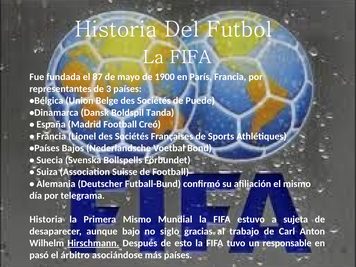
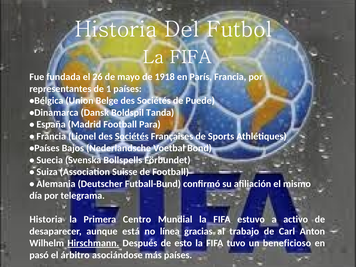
87: 87 -> 26 (97, 77)
1900: 1900 -> 1918 (165, 77)
3: 3 -> 1 (109, 89)
Creó: Creó -> Para (150, 124)
Sociétés underline: none -> present (132, 136)
Primera Mismo: Mismo -> Centro (137, 219)
sujeta: sujeta -> activo (296, 219)
bajo: bajo -> está (131, 231)
siglo: siglo -> línea (170, 231)
responsable: responsable -> beneficioso (287, 243)
